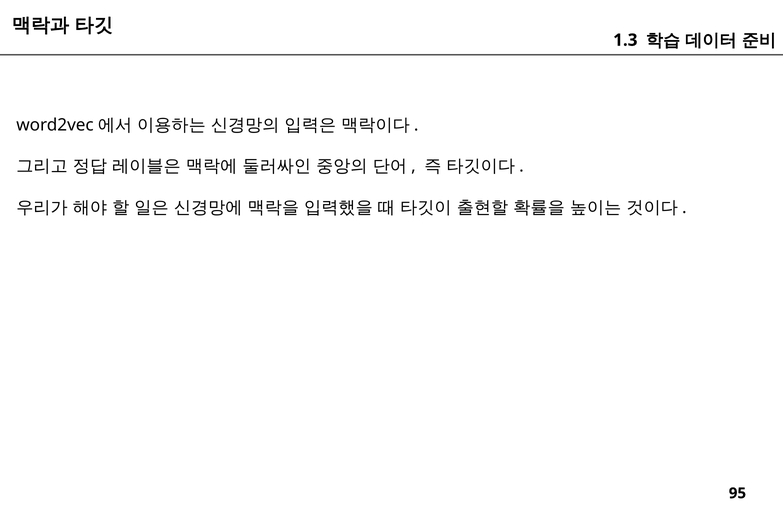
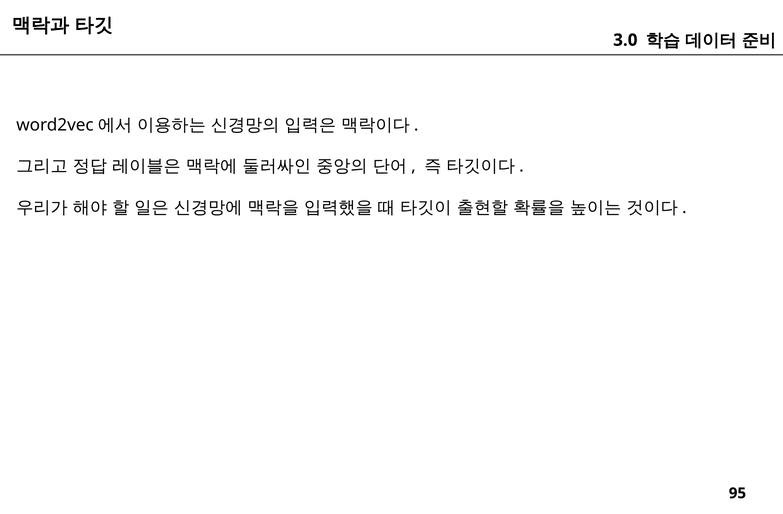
1.3: 1.3 -> 3.0 (625, 40)
